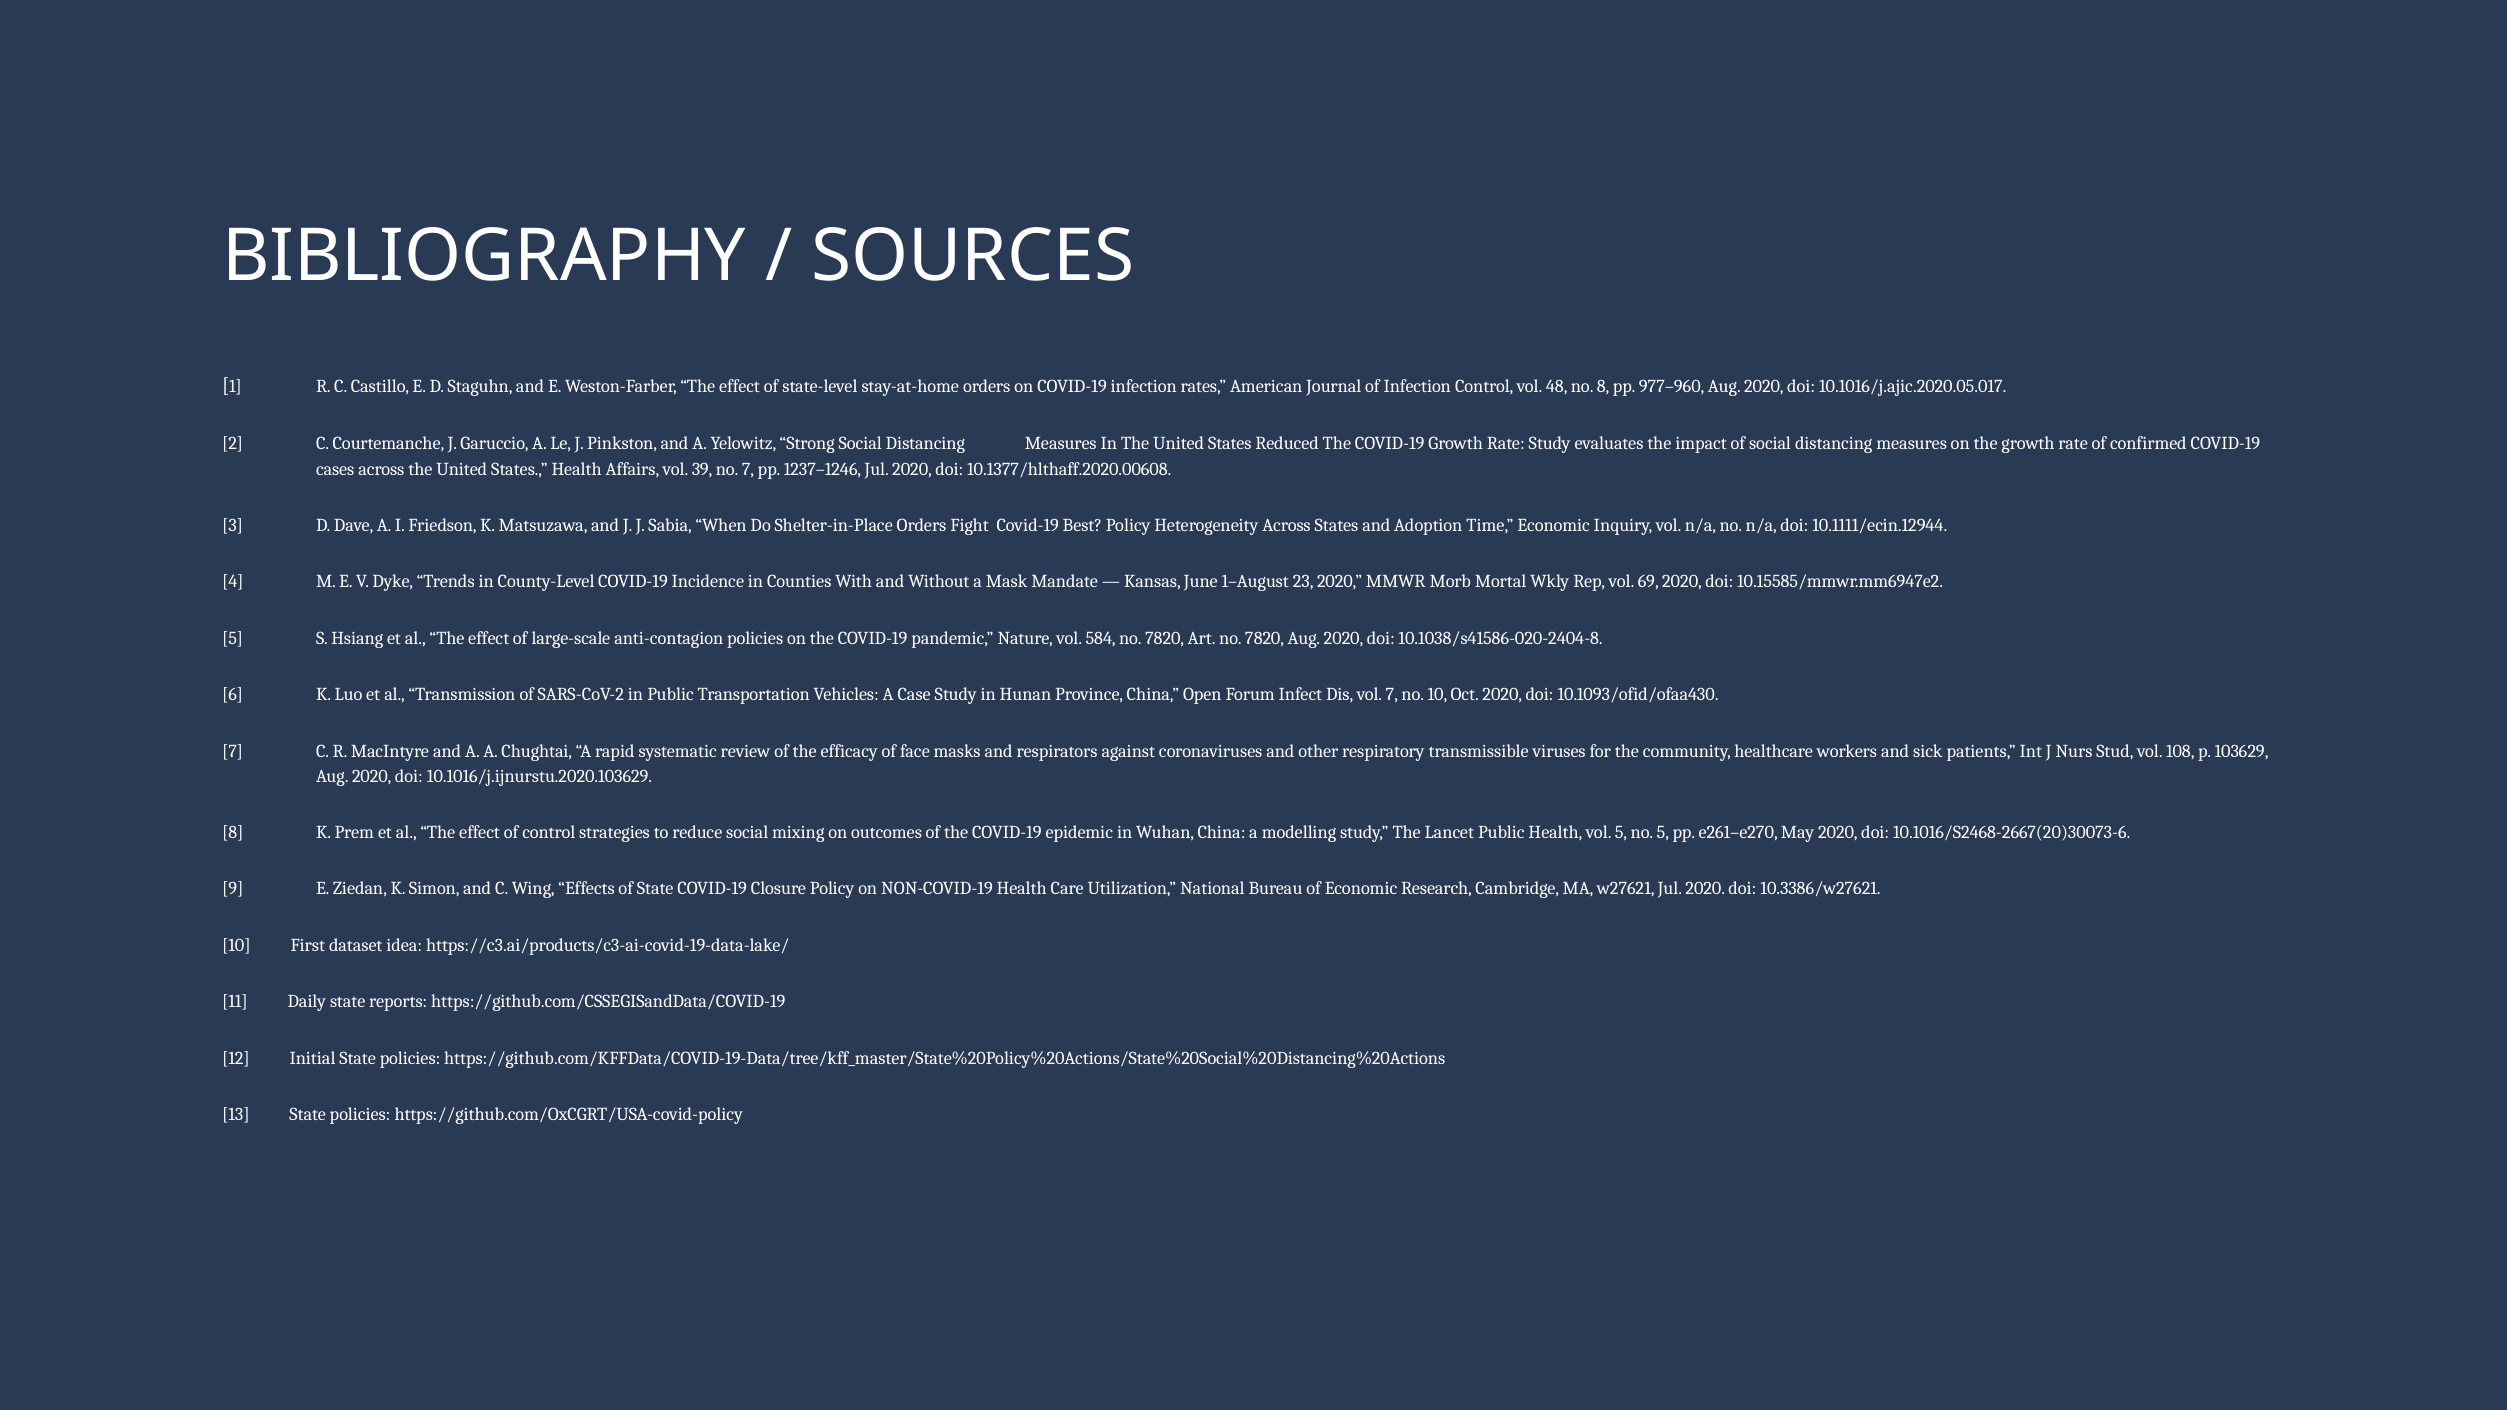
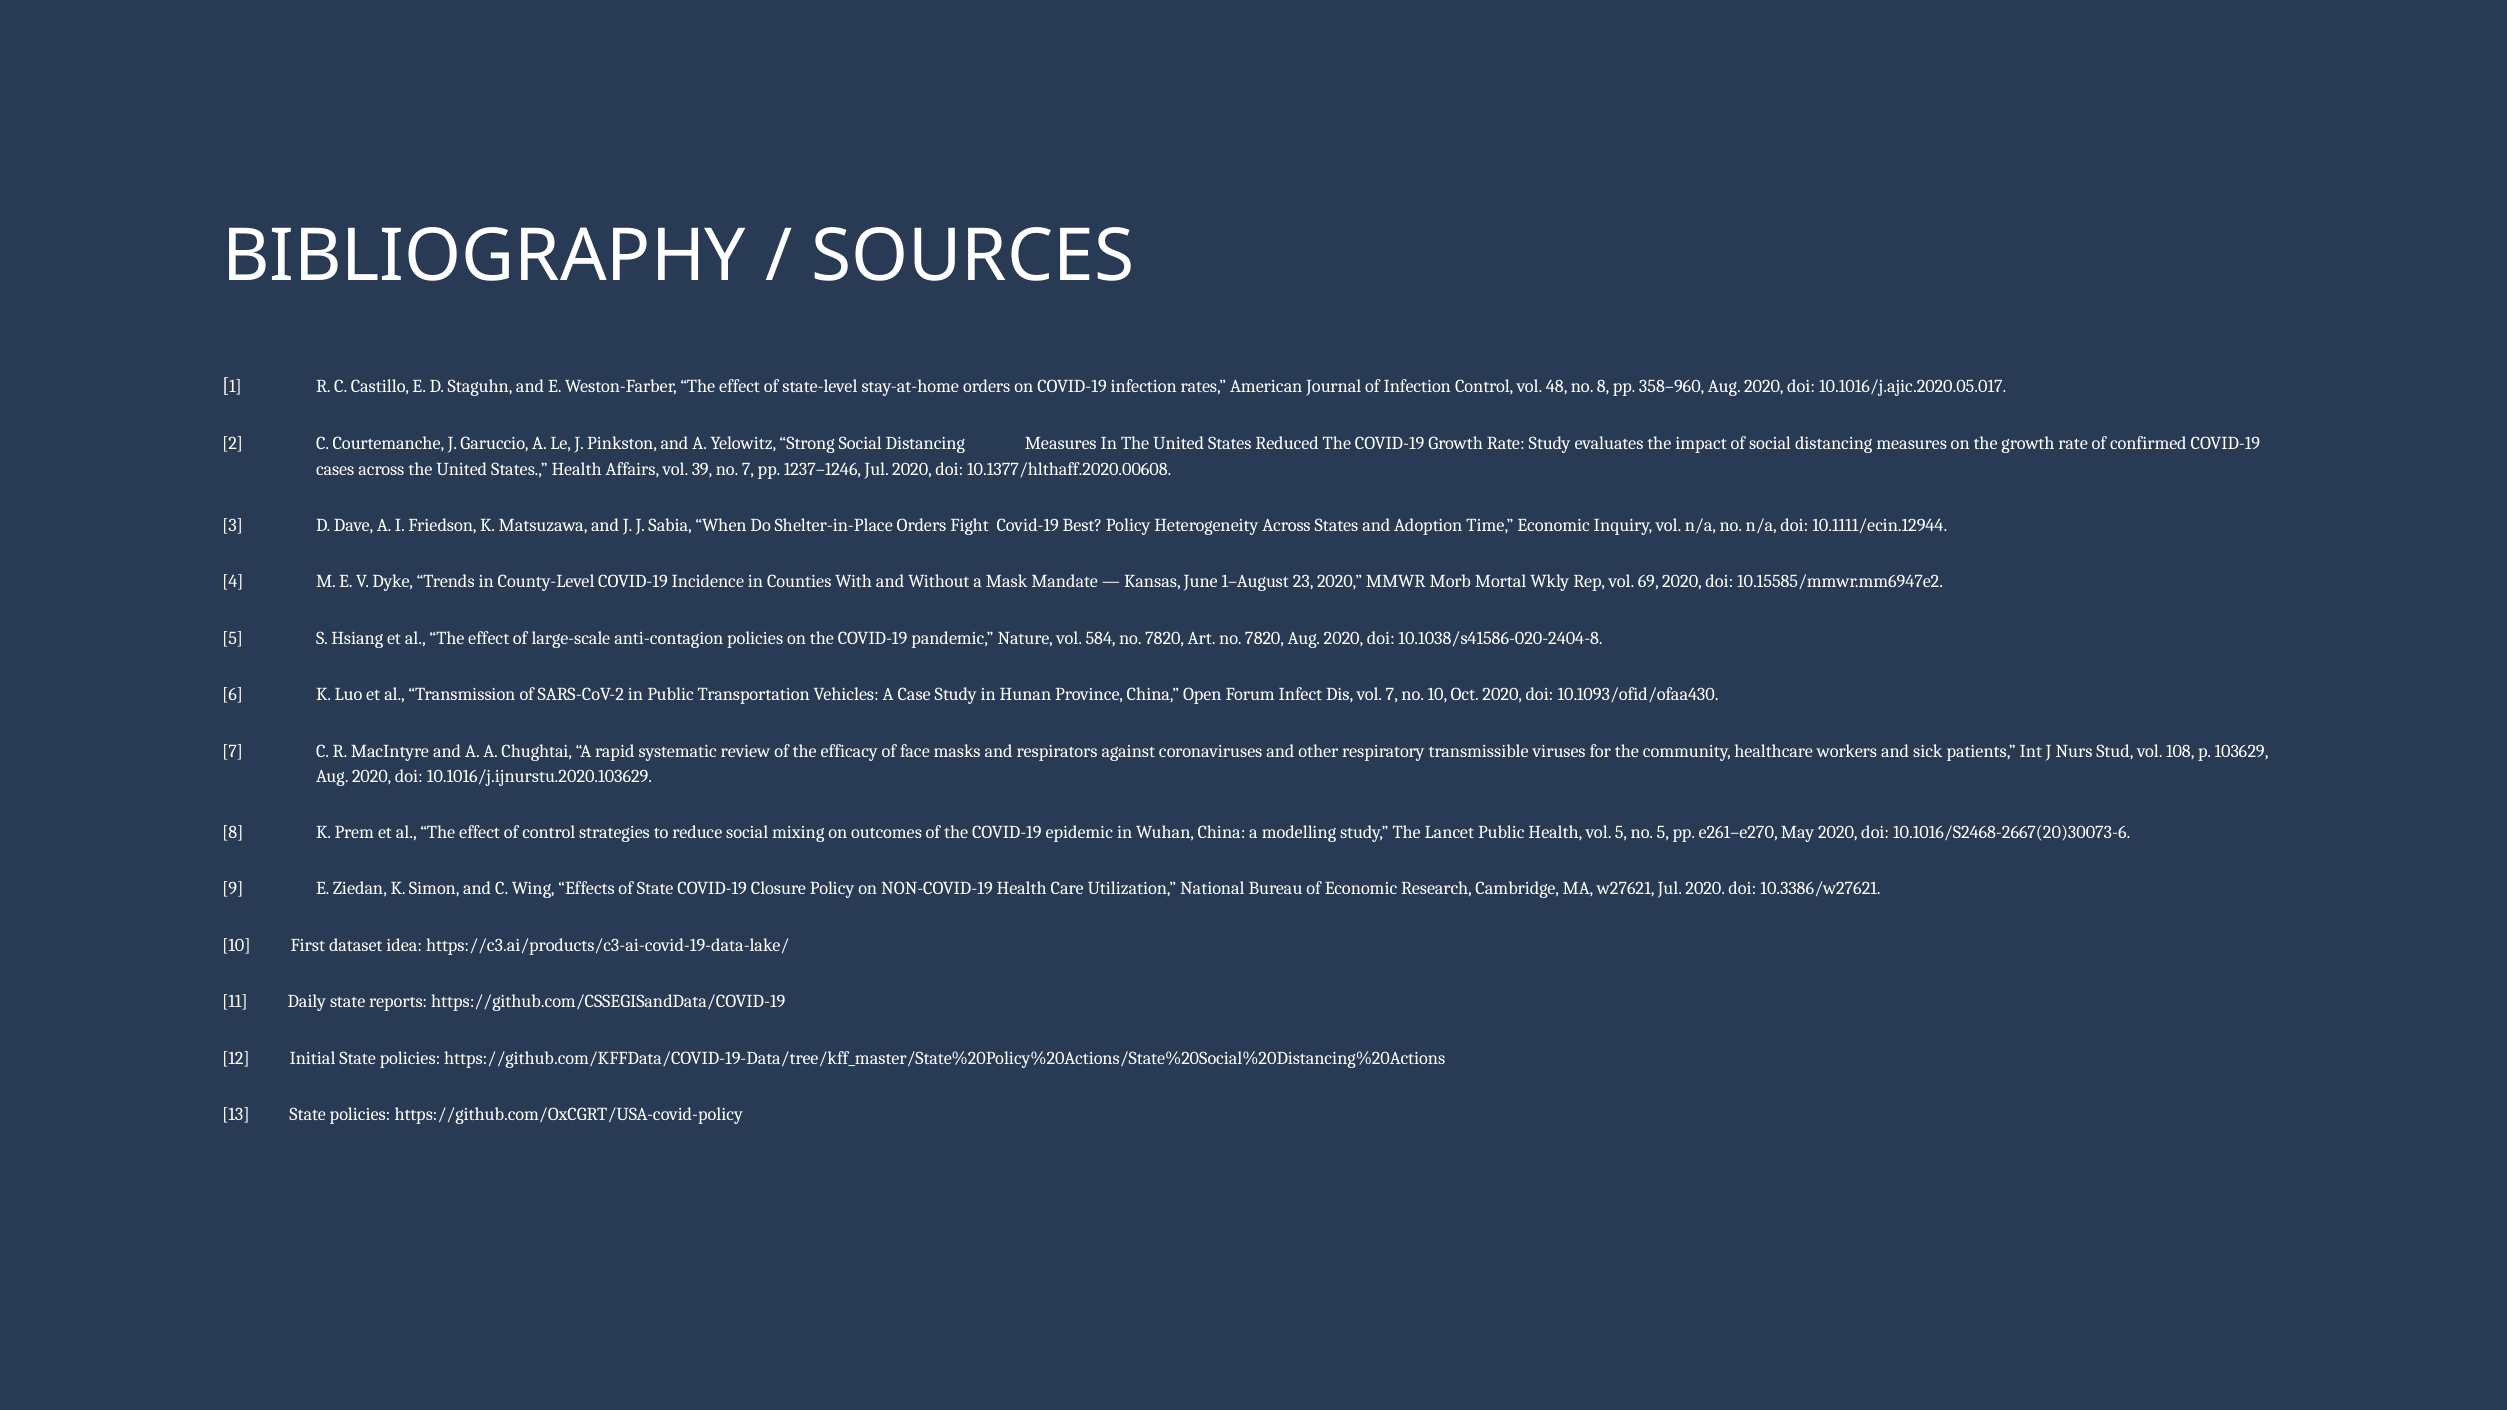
977–960: 977–960 -> 358–960 (1672, 387)
